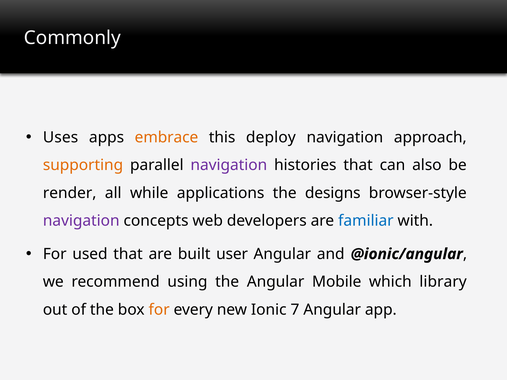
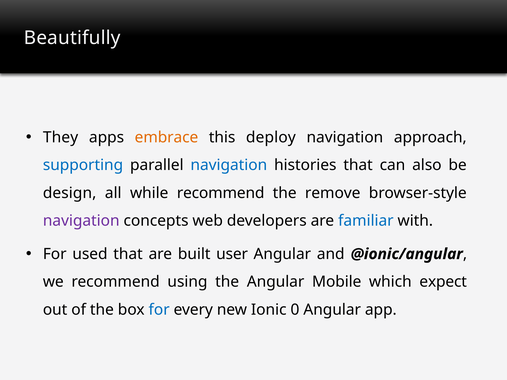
Commonly: Commonly -> Beautifully (72, 38)
Uses: Uses -> They (61, 137)
supporting colour: orange -> blue (83, 165)
navigation colour: purple -> blue (229, 165)
render: render -> design (70, 193)
while applications: applications -> recommend (221, 193)
designs: designs -> remove (333, 193)
library: library -> expect (443, 282)
for colour: orange -> blue (159, 310)
7: 7 -> 0 (295, 310)
